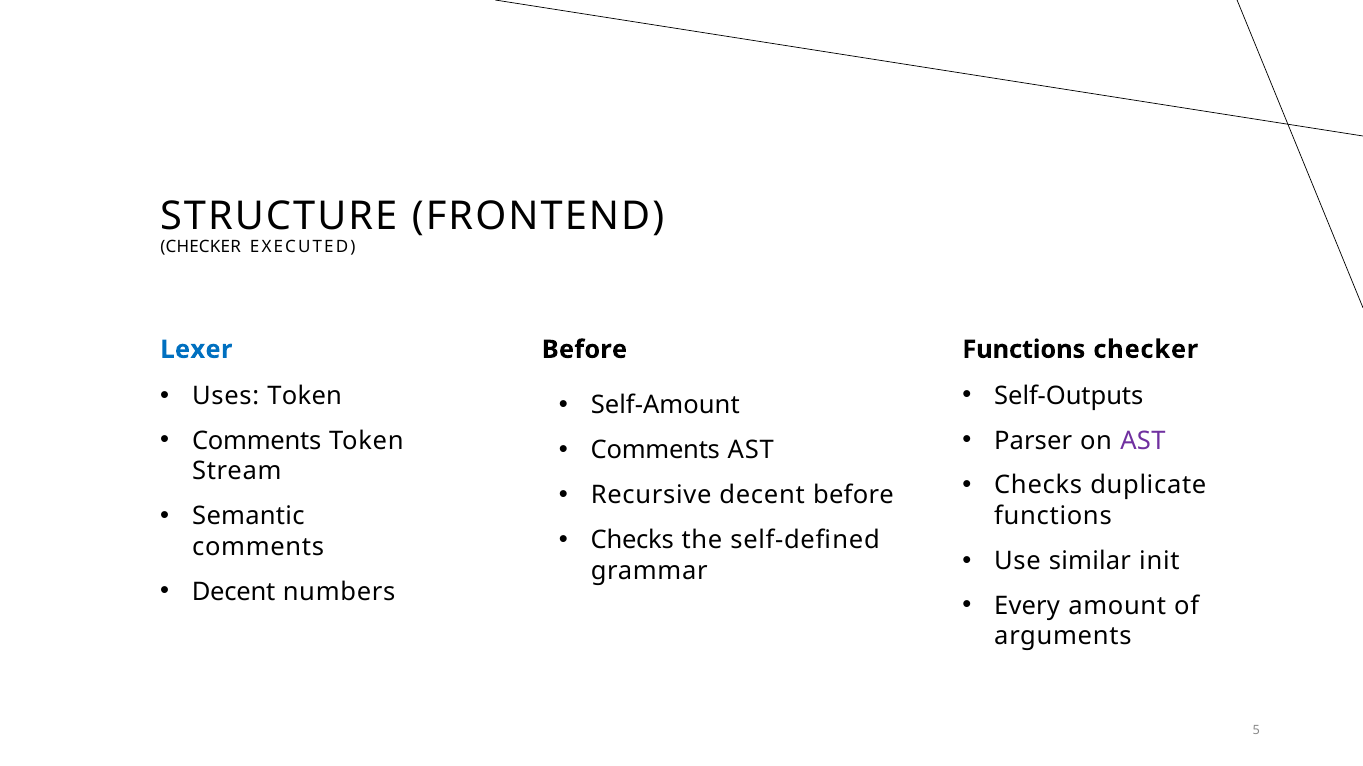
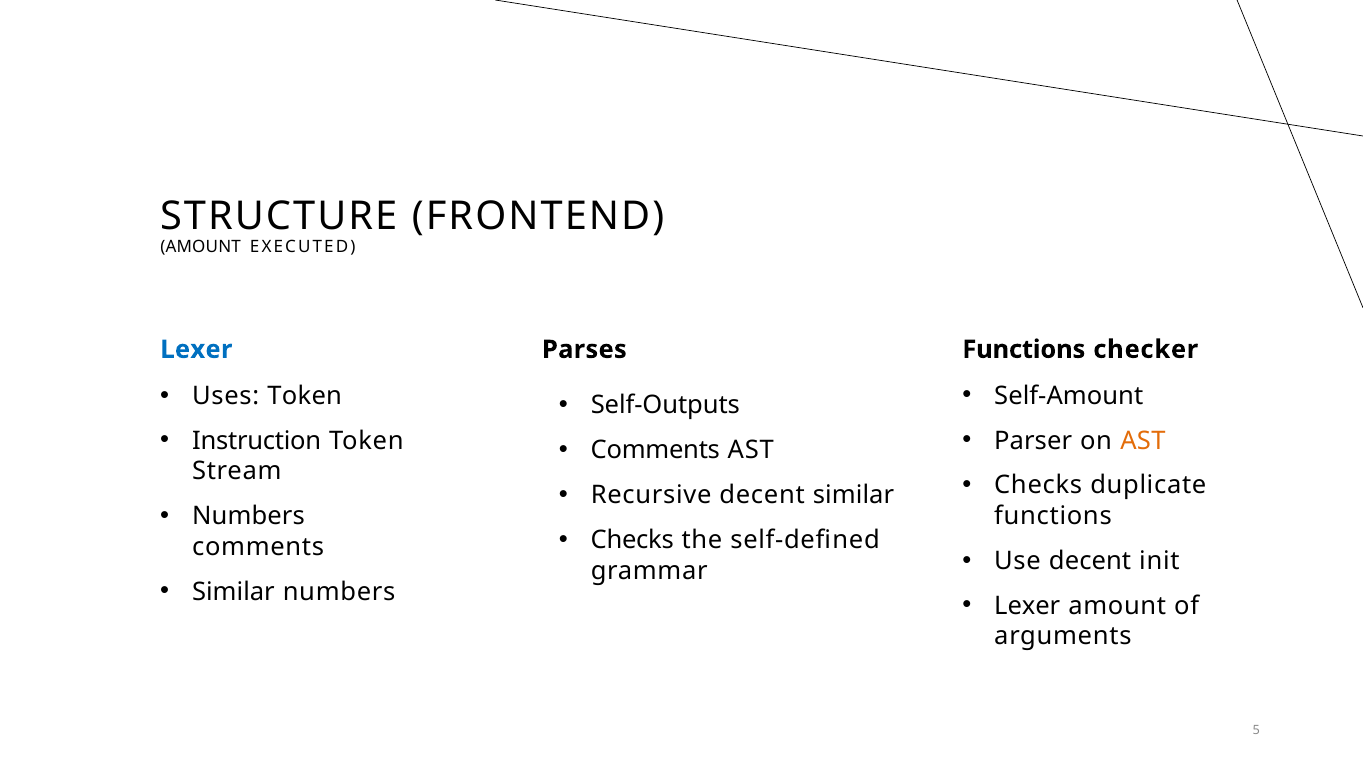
CHECKER: CHECKER -> AMOUNT (201, 247)
Before: Before -> Parses (584, 350)
Self-Outputs: Self-Outputs -> Self-Amount (1069, 396)
Self-Amount: Self-Amount -> Self-Outputs (665, 406)
AST colour: purple -> orange (1143, 441)
Comments: Comments -> Instruction (257, 441)
decent before: before -> similar (854, 496)
Semantic: Semantic -> Numbers (248, 517)
Use similar: similar -> decent (1090, 561)
Decent: Decent -> Similar (233, 592)
Every: Every -> Lexer (1027, 606)
